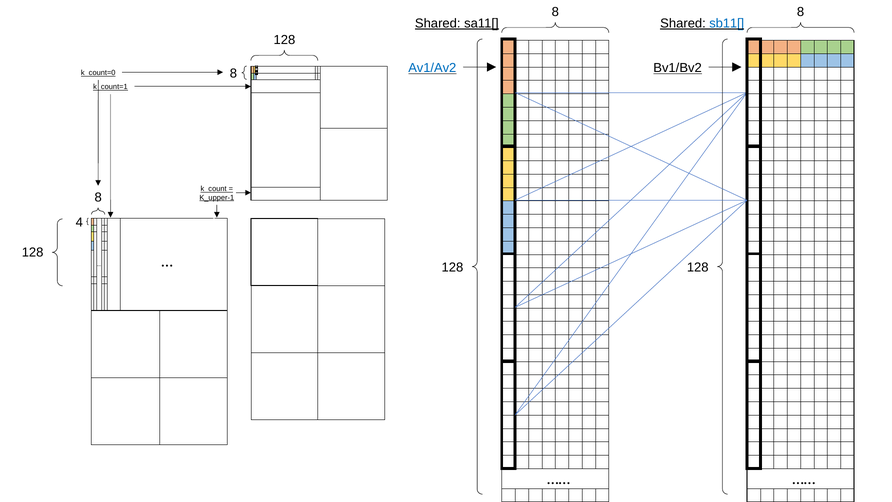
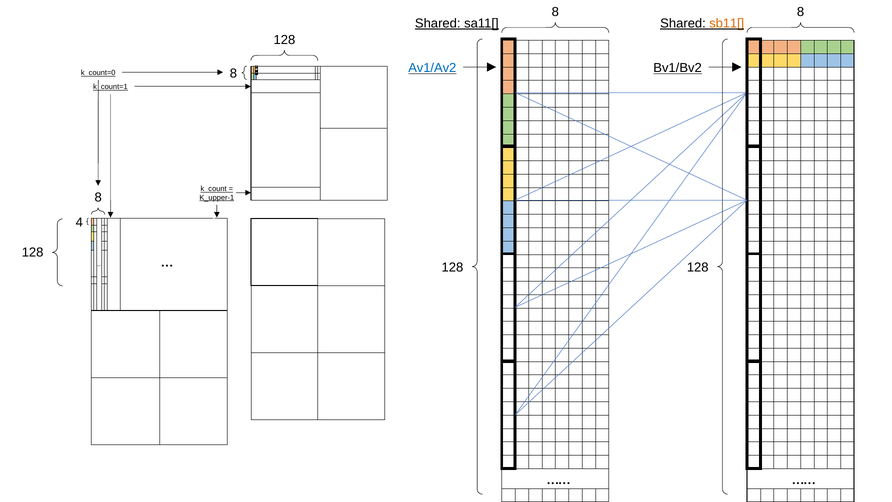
sb11[ colour: blue -> orange (727, 23)
